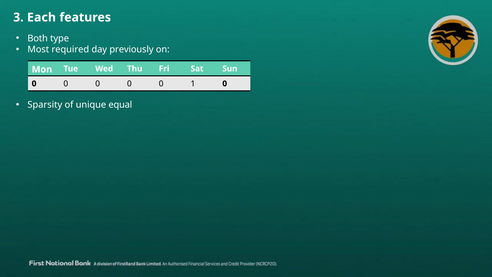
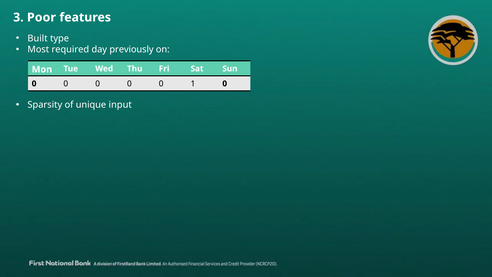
Each: Each -> Poor (41, 17)
Both: Both -> Built (38, 38)
equal: equal -> input (120, 105)
